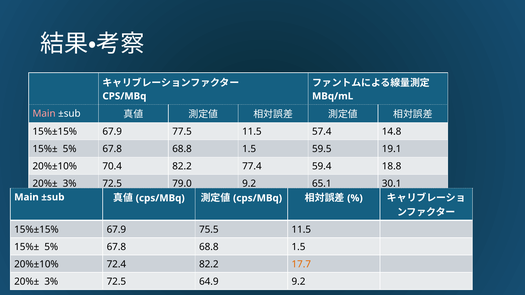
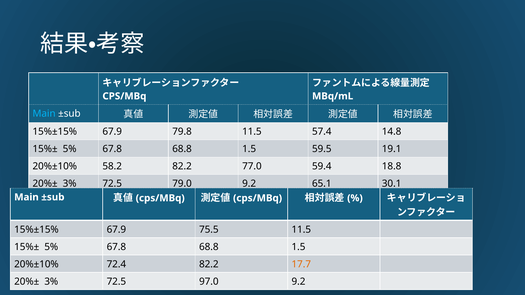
Main colour: pink -> light blue (44, 114)
77.5: 77.5 -> 79.8 (182, 132)
70.4: 70.4 -> 58.2 (112, 166)
77.4: 77.4 -> 77.0 (252, 166)
64.9: 64.9 -> 97.0 (209, 282)
